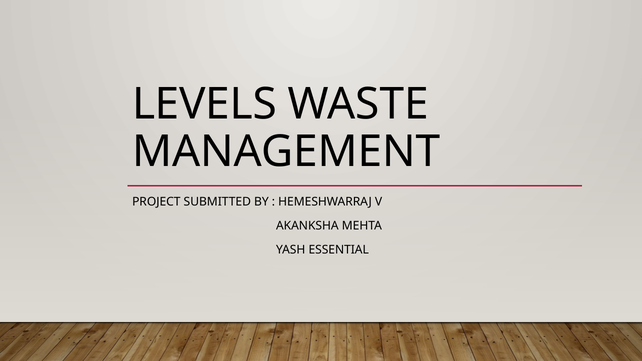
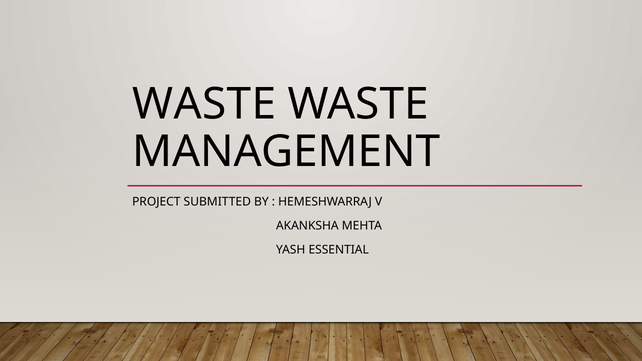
LEVELS: LEVELS -> WASTE (204, 104)
